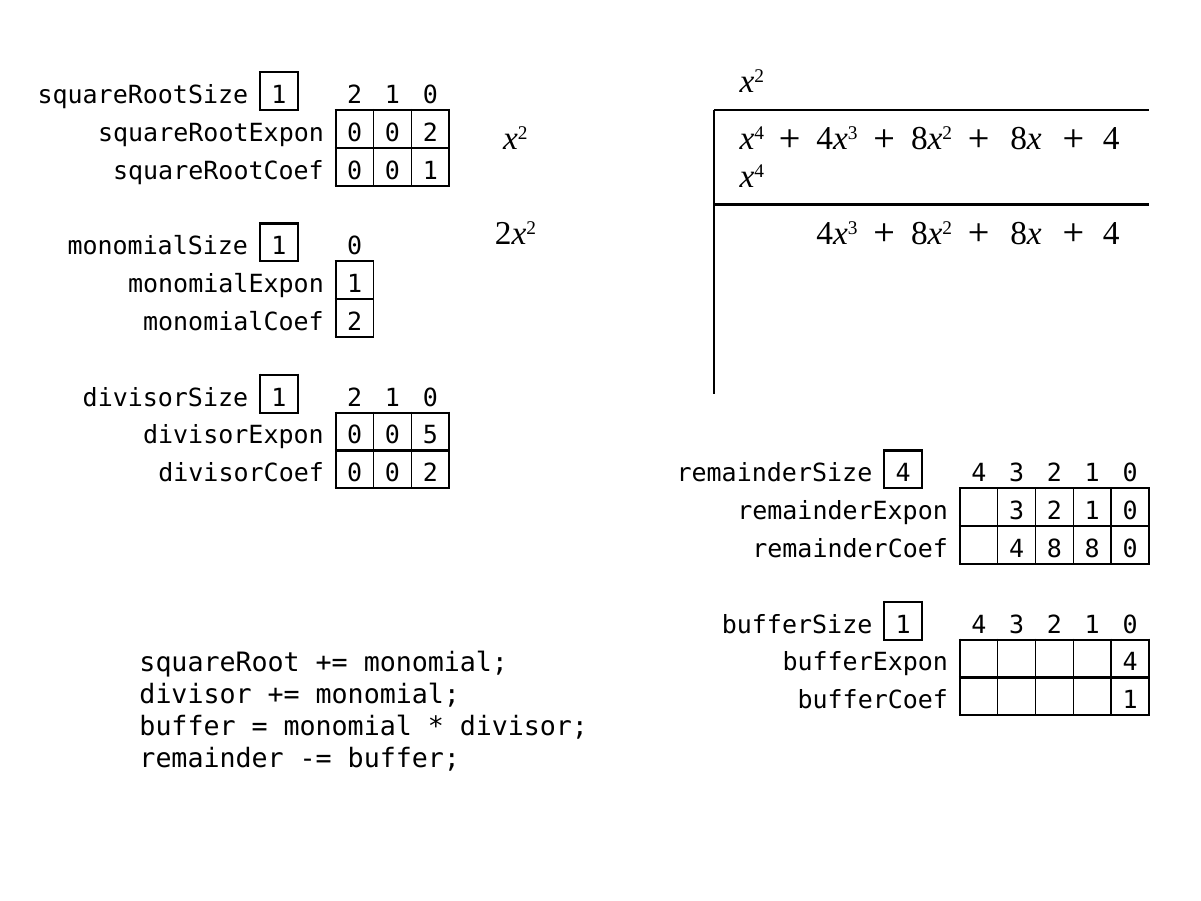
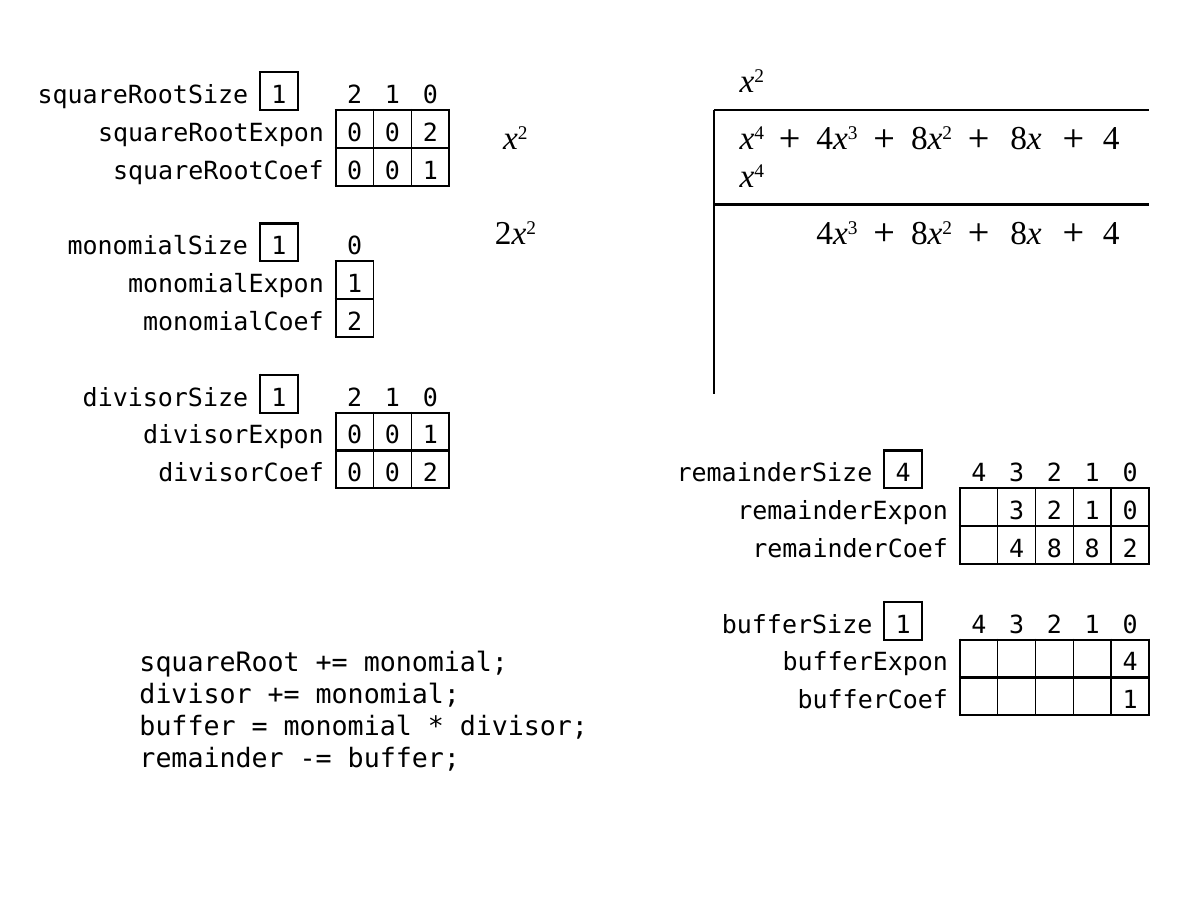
divisorExpon 0 0 5: 5 -> 1 (430, 436)
8 0: 0 -> 2 (1130, 549)
